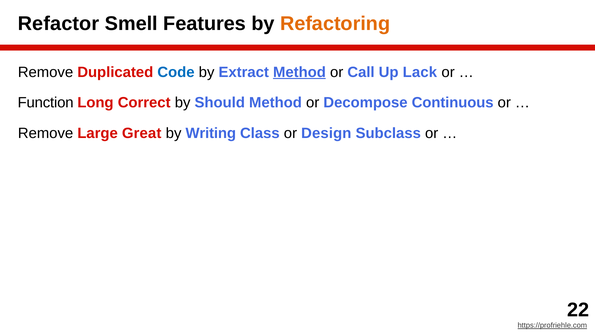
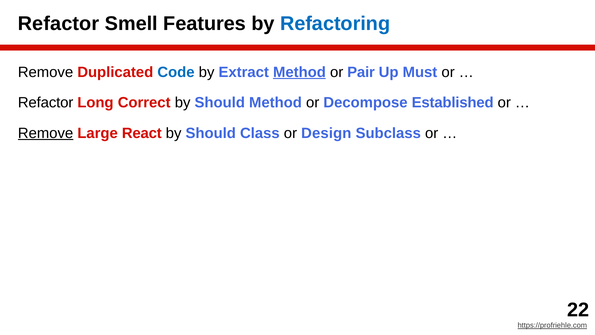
Refactoring colour: orange -> blue (335, 24)
Call: Call -> Pair (361, 72)
Lack: Lack -> Must (420, 72)
Function: Function -> Refactor (46, 103)
Continuous: Continuous -> Established (453, 103)
Remove underline: none -> present (46, 133)
Great: Great -> React (142, 133)
Writing: Writing -> Should (211, 133)
